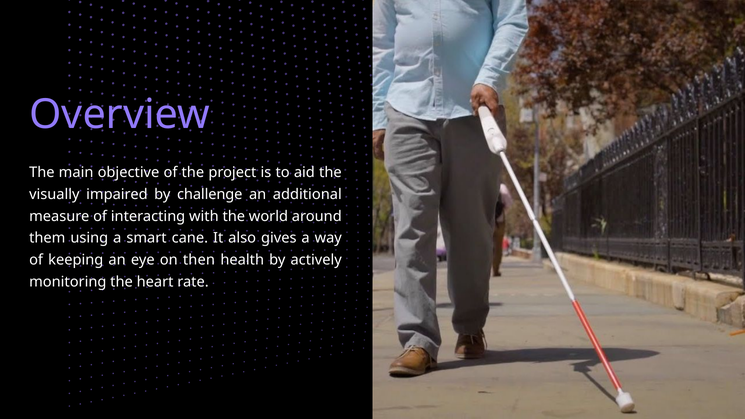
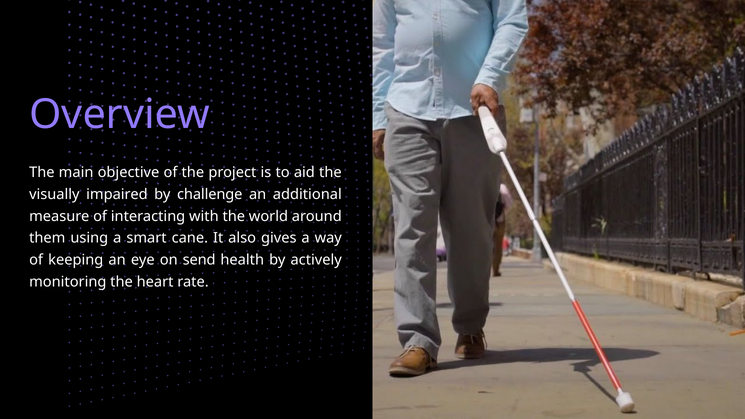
then: then -> send (199, 260)
